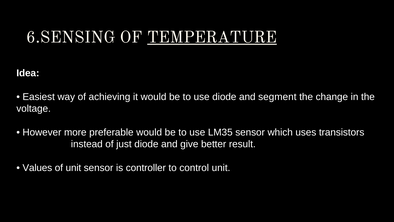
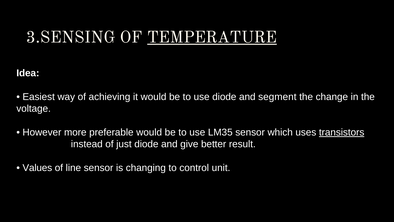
6.SENSING: 6.SENSING -> 3.SENSING (71, 37)
transistors underline: none -> present (342, 132)
of unit: unit -> line (73, 168)
controller: controller -> changing (146, 168)
